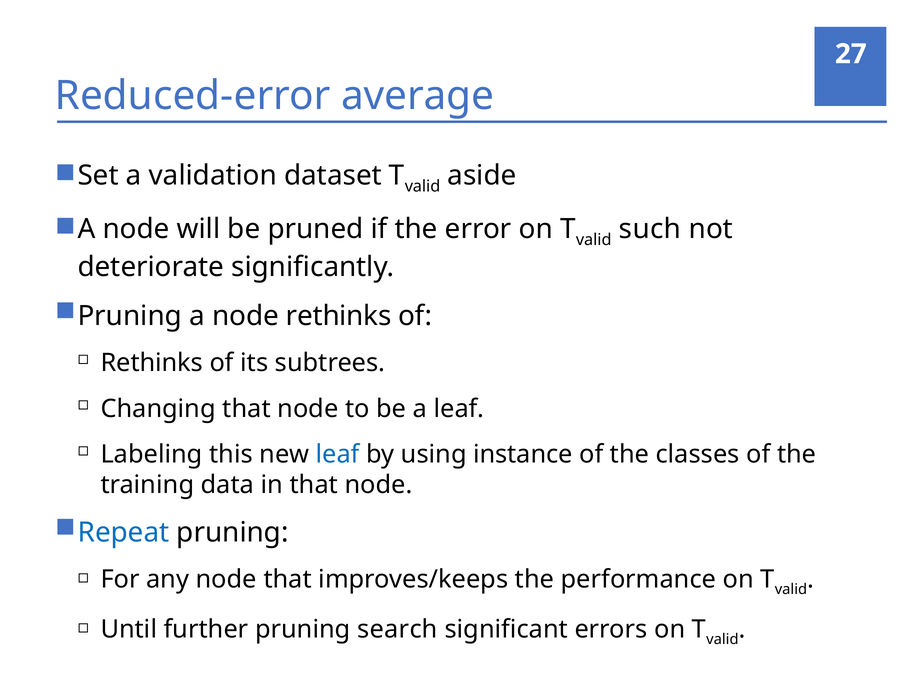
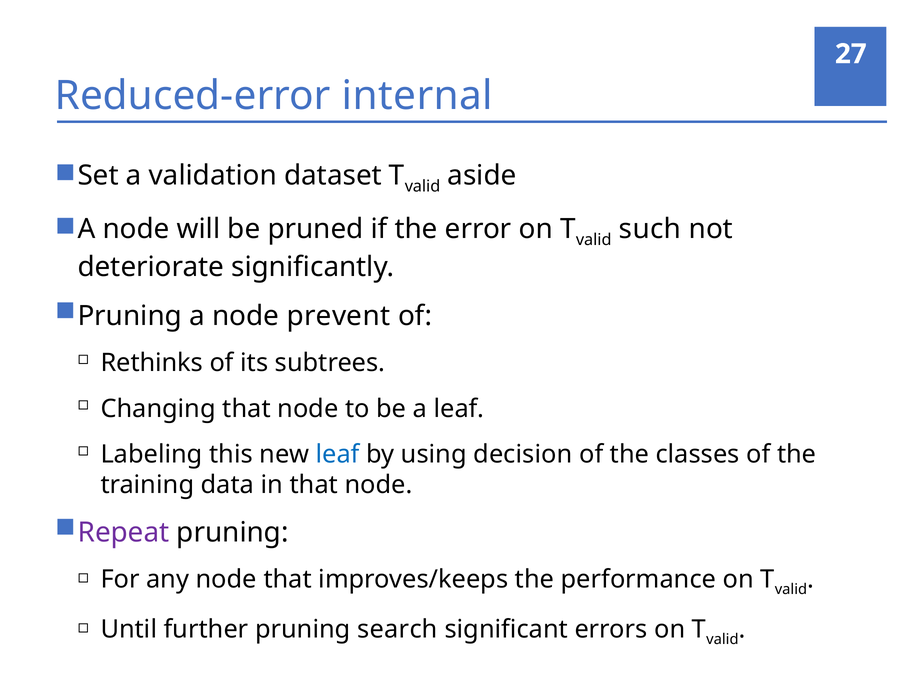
average: average -> internal (417, 96)
node rethinks: rethinks -> prevent (338, 316)
instance: instance -> decision (523, 454)
Repeat colour: blue -> purple (123, 532)
